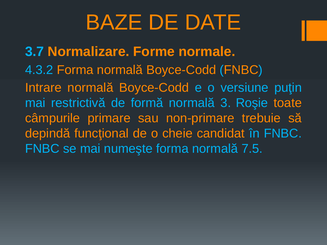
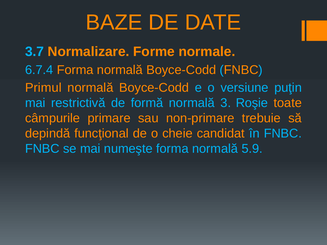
4.3.2: 4.3.2 -> 6.7.4 (39, 70)
Intrare: Intrare -> Primul (43, 88)
7.5: 7.5 -> 5.9 (252, 149)
